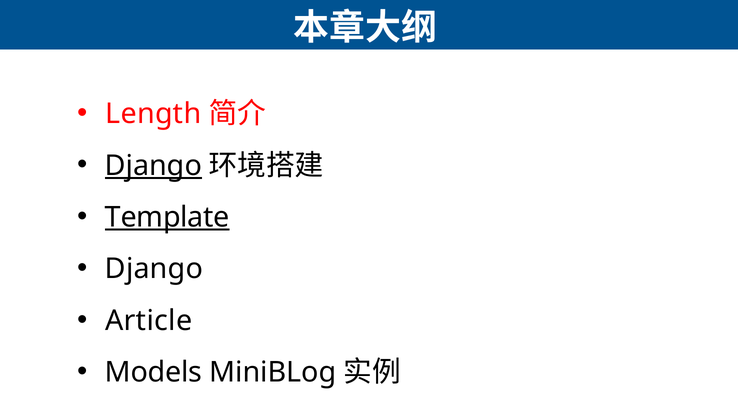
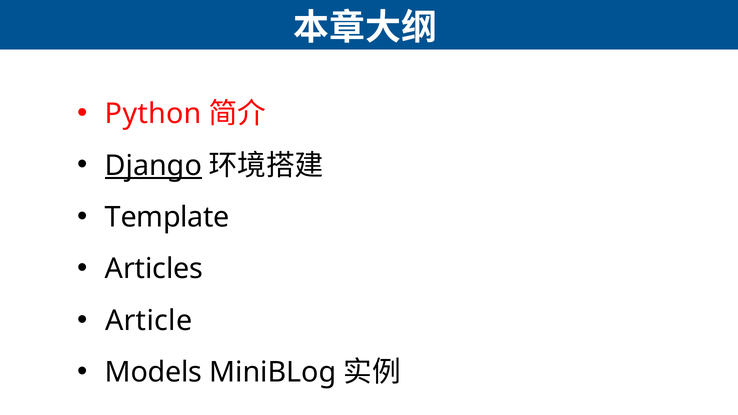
Length: Length -> Python (153, 114)
Template underline: present -> none (167, 217)
Django: Django -> Articles (154, 269)
